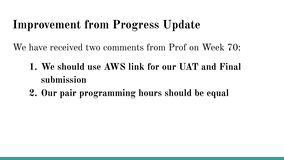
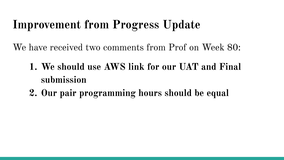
70: 70 -> 80 (234, 47)
